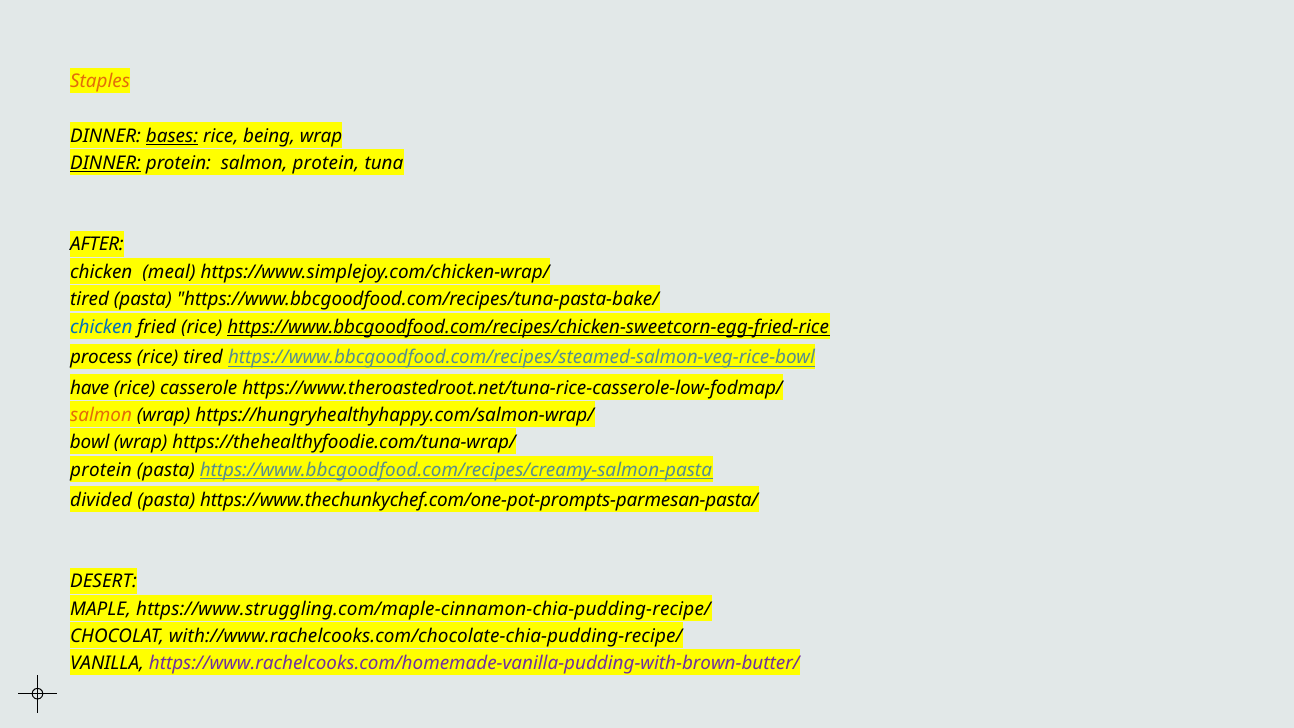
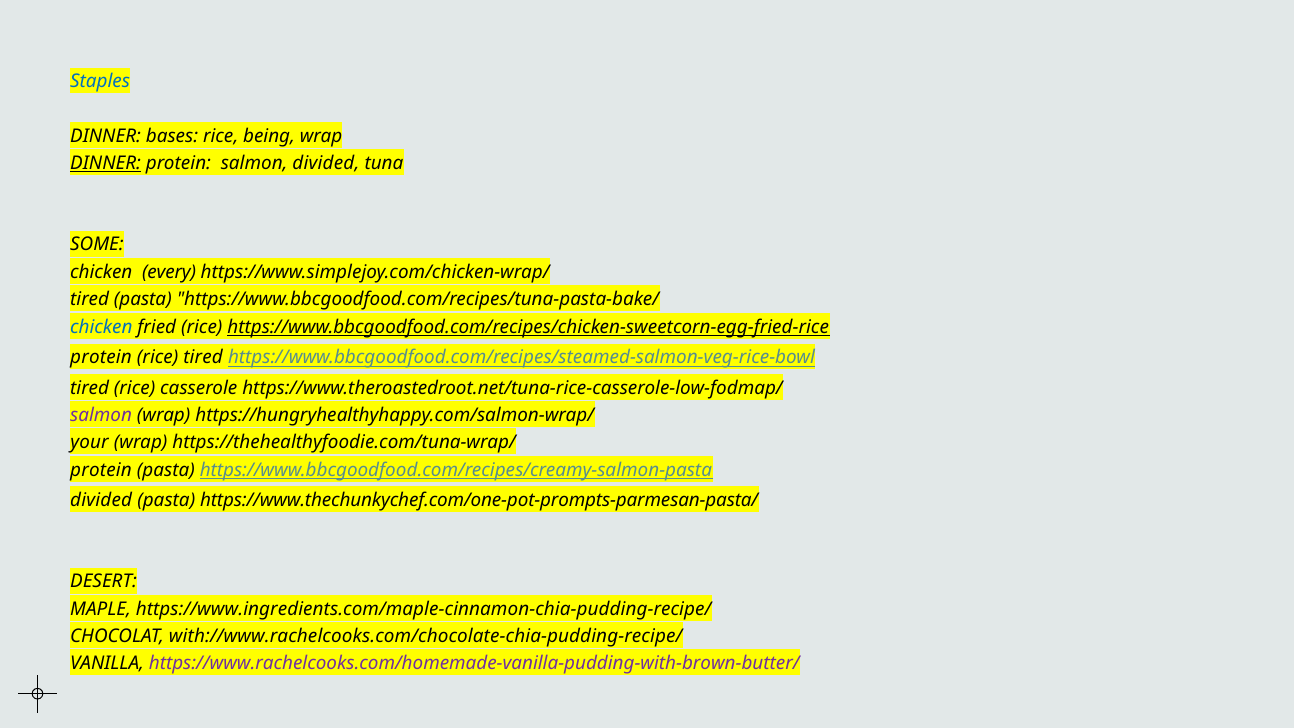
Staples colour: orange -> blue (100, 82)
bases underline: present -> none (172, 136)
salmon protein: protein -> divided (326, 163)
AFTER: AFTER -> SOME (97, 245)
meal: meal -> every (169, 272)
process: process -> protein (101, 358)
have: have -> tired (90, 388)
salmon colour: orange -> purple (101, 415)
bowl: bowl -> your (90, 442)
https://www.struggling.com/maple-cinnamon-chia-pudding-recipe/: https://www.struggling.com/maple-cinnamon-chia-pudding-recipe/ -> https://www.ingredients.com/maple-cinnamon-chia-pudding-recipe/ (424, 609)
